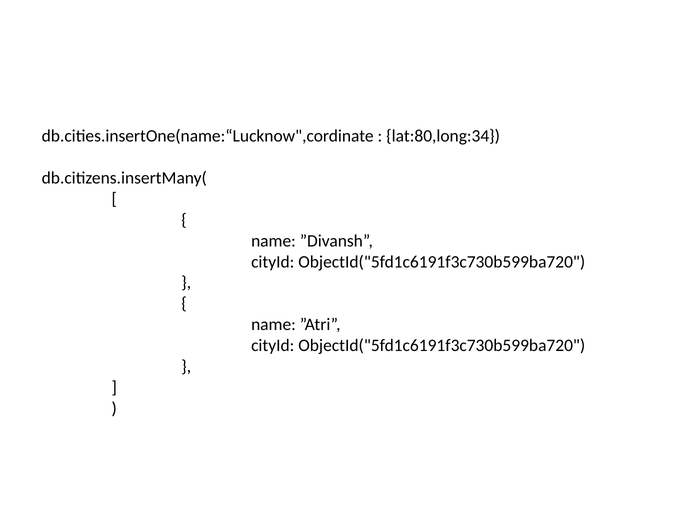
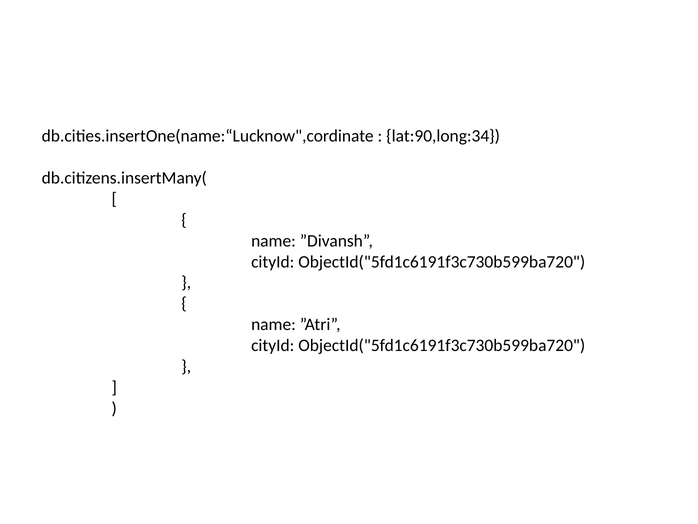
lat:80,long:34: lat:80,long:34 -> lat:90,long:34 (443, 136)
